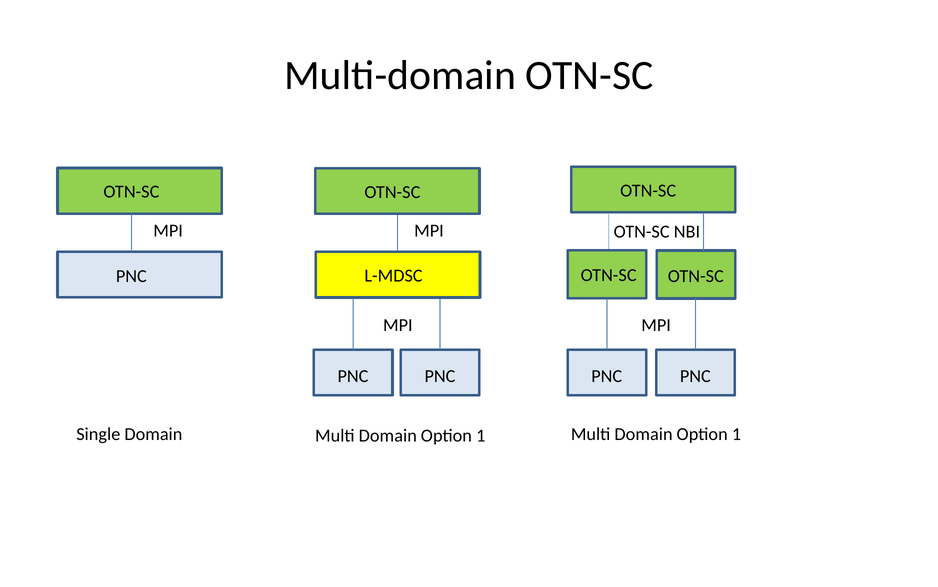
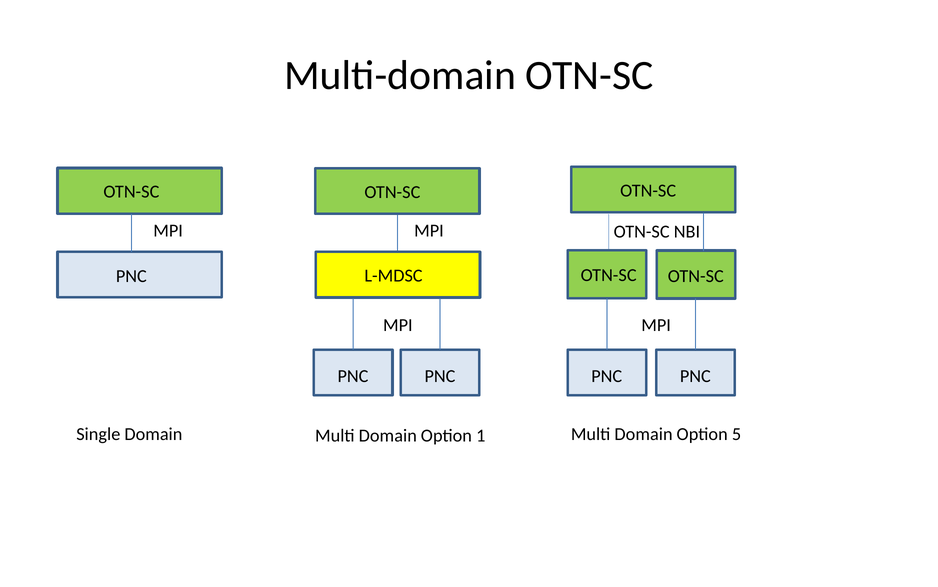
1: 1 -> 5 (737, 434)
